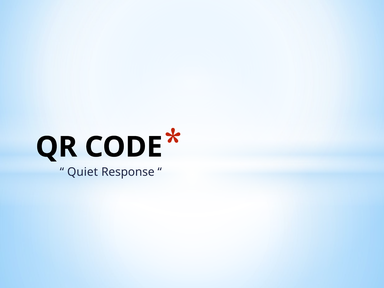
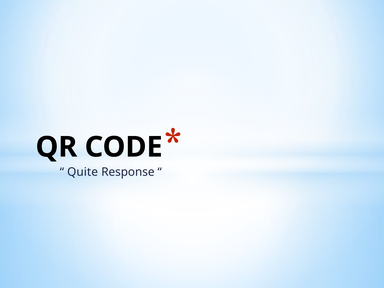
Quiet: Quiet -> Quite (83, 172)
